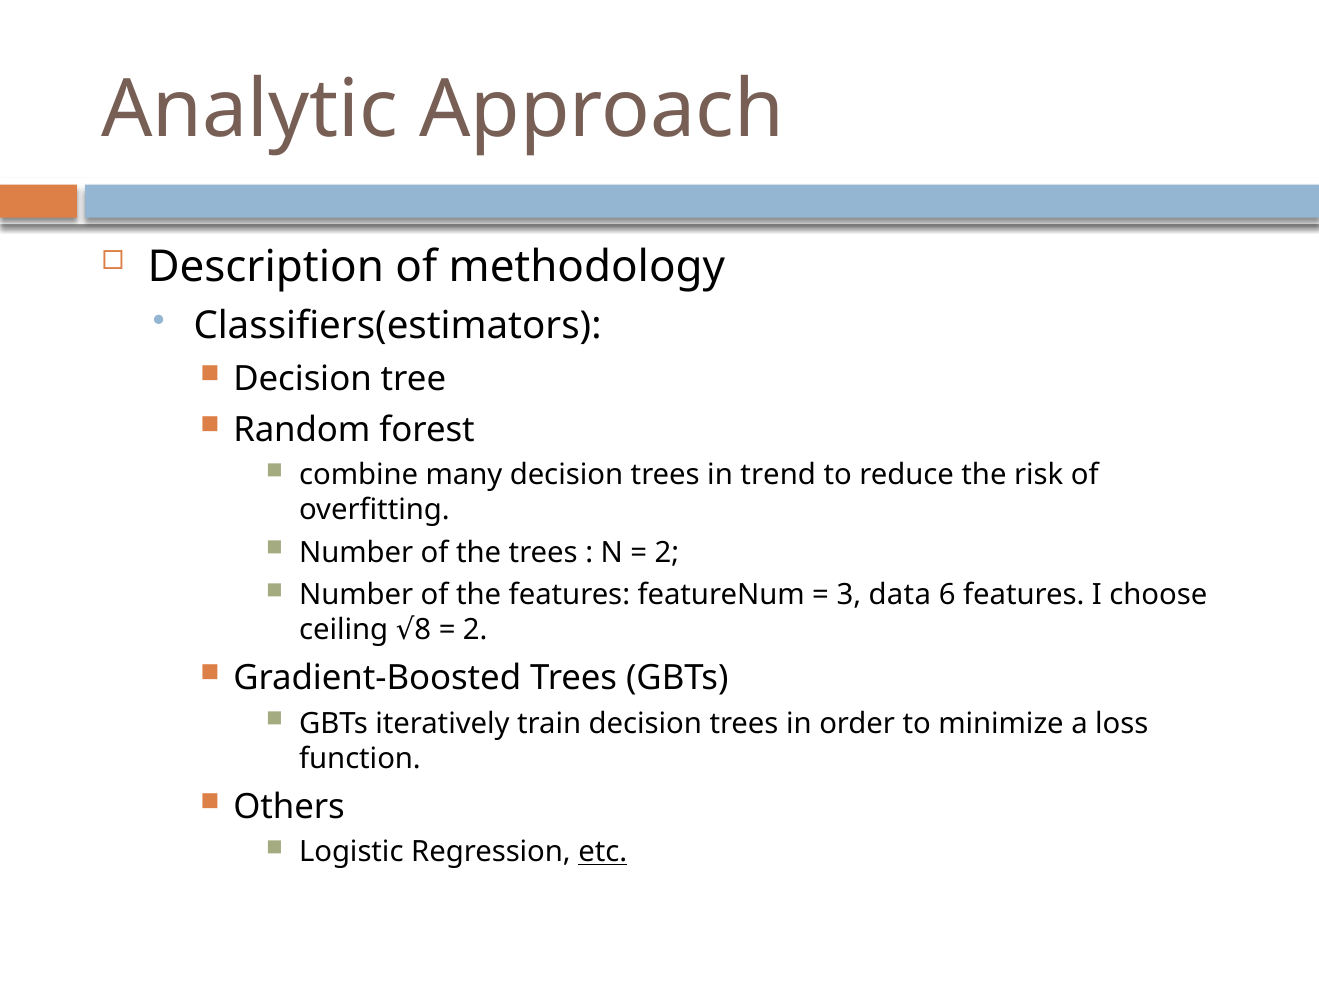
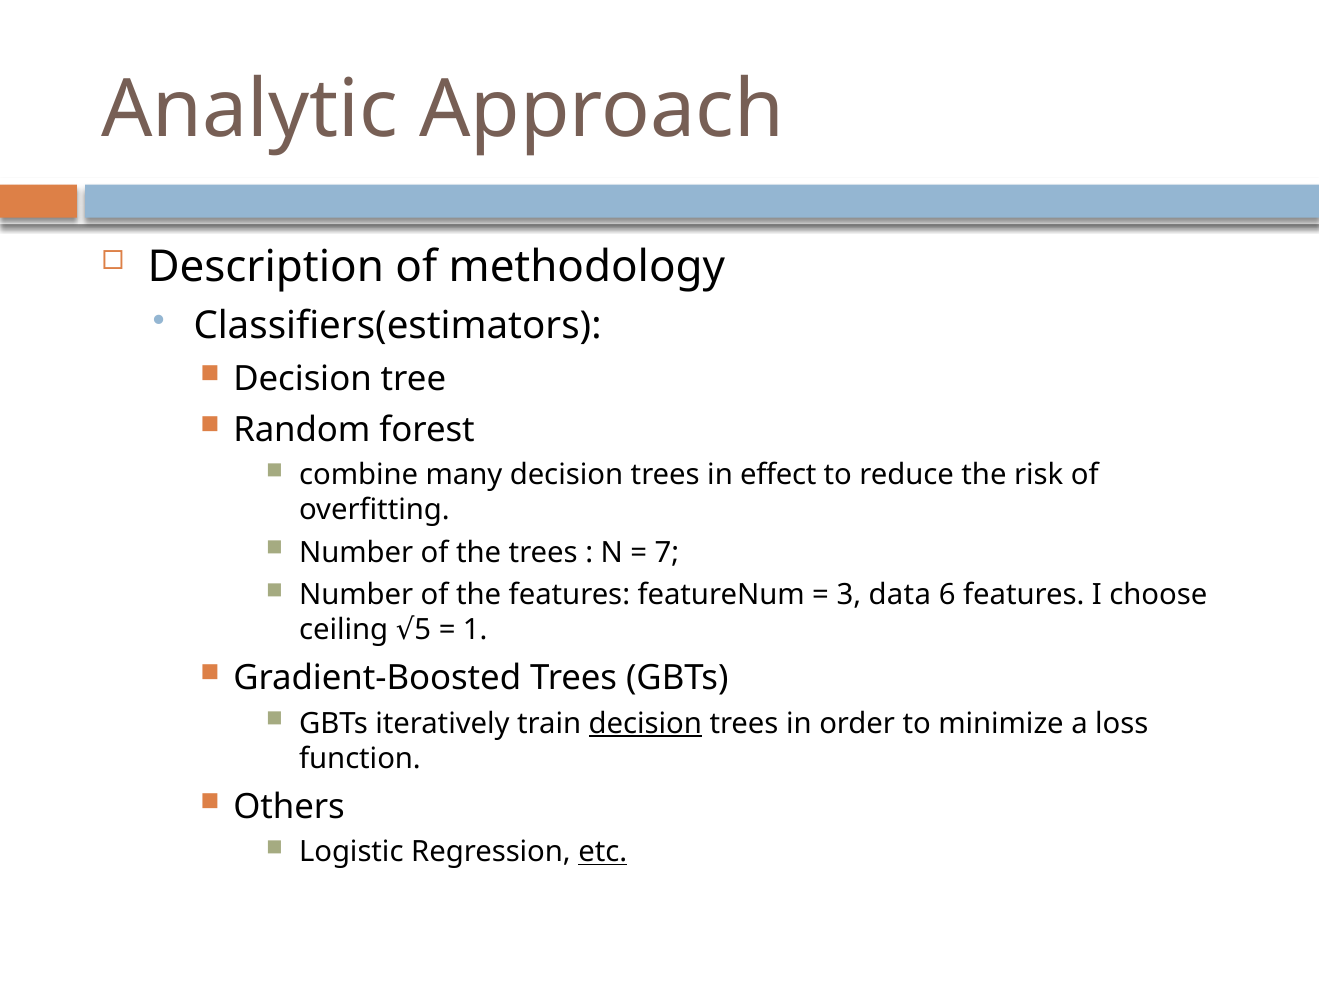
trend: trend -> effect (778, 475)
2: 2 -> 7 (667, 553)
8: 8 -> 5 (423, 630)
2: 2 -> 1 (475, 630)
decision underline: none -> present (645, 724)
